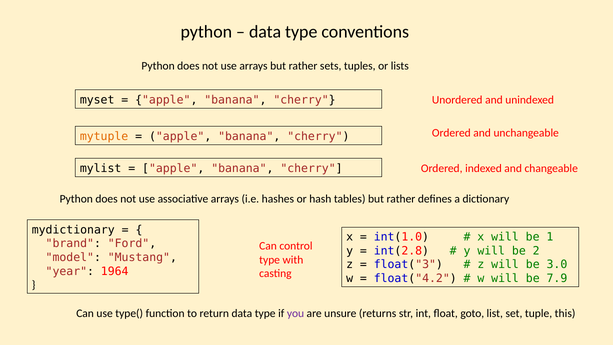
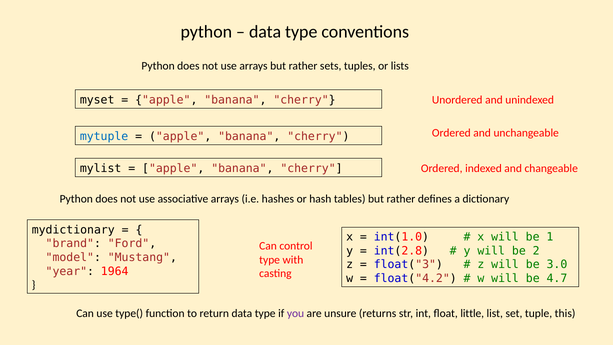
mytuple colour: orange -> blue (104, 136)
7.9: 7.9 -> 4.7 (557, 278)
goto: goto -> little (472, 313)
